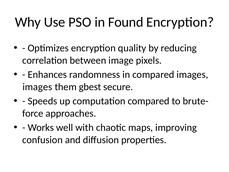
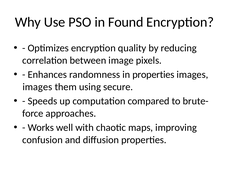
in compared: compared -> properties (153, 75)
gbest: gbest -> using (90, 87)
